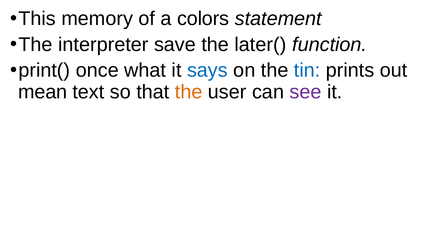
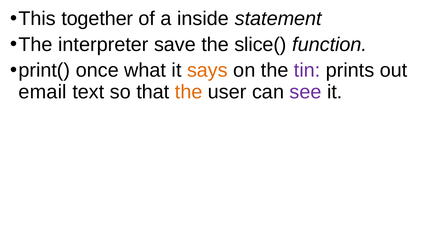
memory: memory -> together (97, 19)
colors: colors -> inside (203, 19)
later(: later( -> slice( (261, 45)
says colour: blue -> orange (207, 71)
tin colour: blue -> purple (307, 71)
mean: mean -> email (43, 92)
